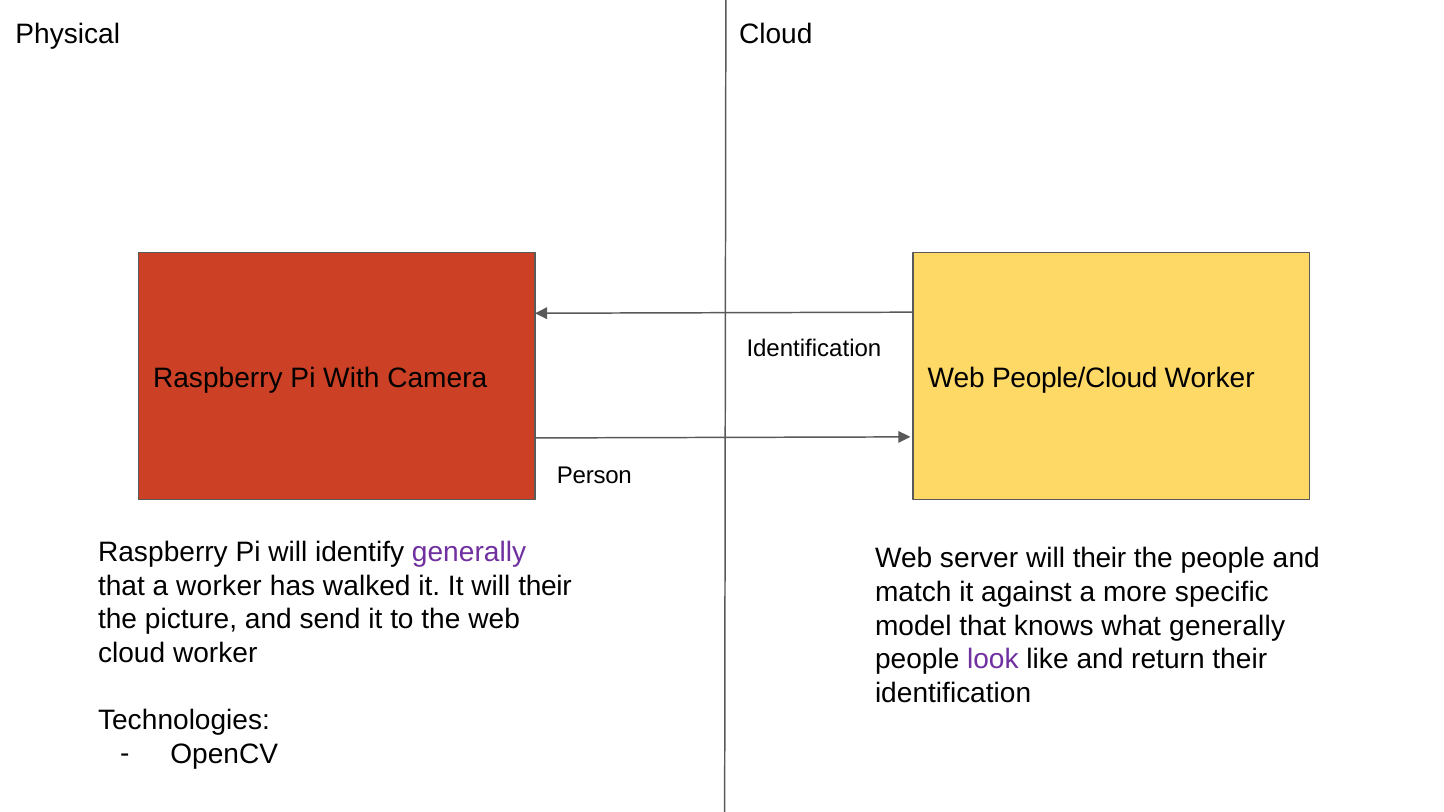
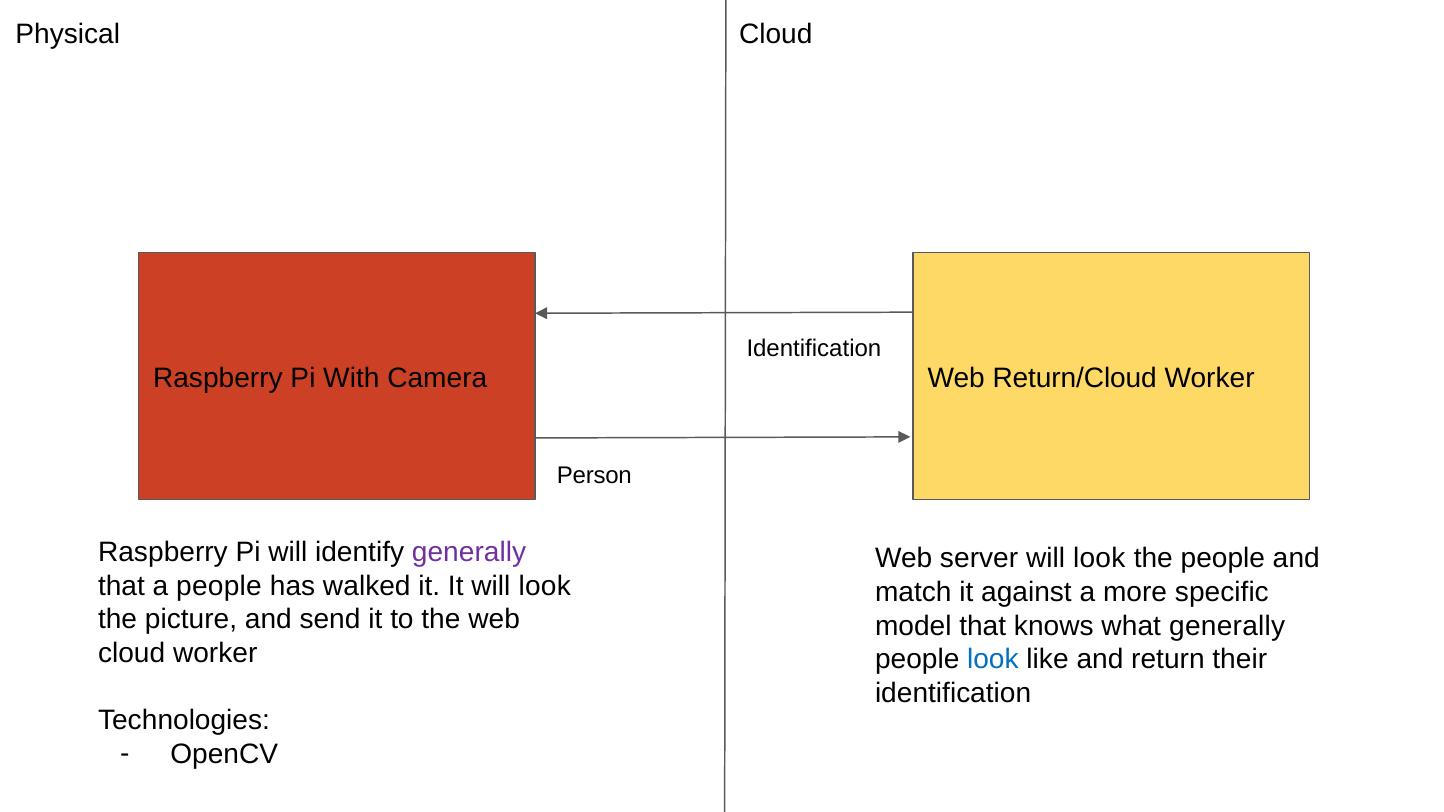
People/Cloud: People/Cloud -> Return/Cloud (1075, 378)
server will their: their -> look (1099, 559)
a worker: worker -> people (219, 586)
It will their: their -> look (545, 586)
look colour: purple -> blue (993, 660)
